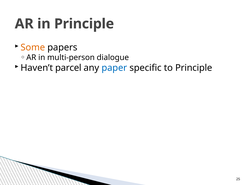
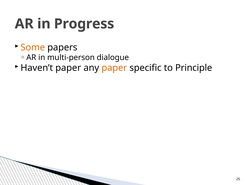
in Principle: Principle -> Progress (84, 24)
Haven’t parcel: parcel -> paper (68, 68)
paper colour: blue -> orange (114, 68)
